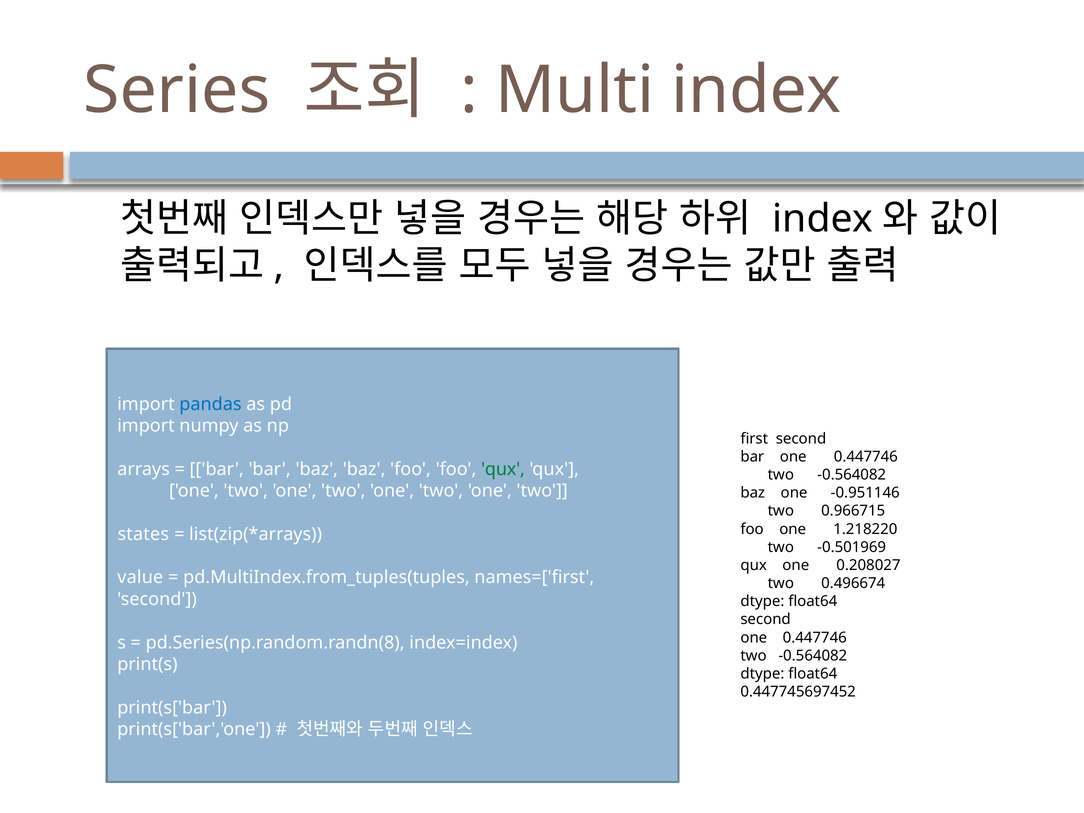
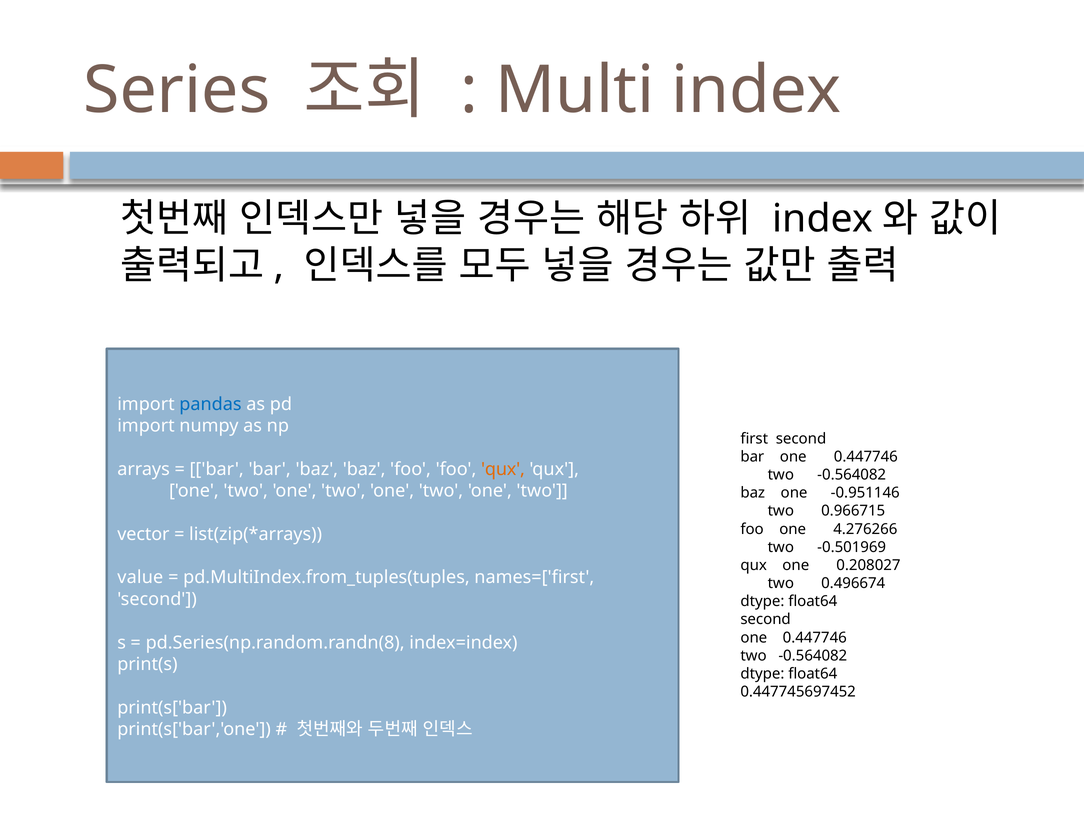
qux colour: green -> orange (503, 469)
1.218220: 1.218220 -> 4.276266 (865, 529)
states: states -> vector (143, 534)
